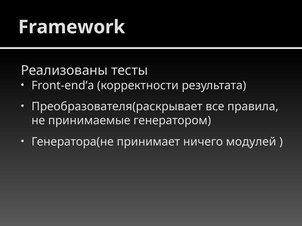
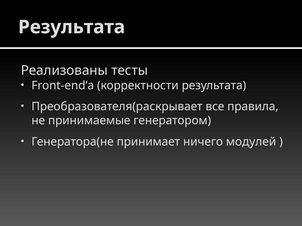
Framework: Framework -> Результата (72, 27)
